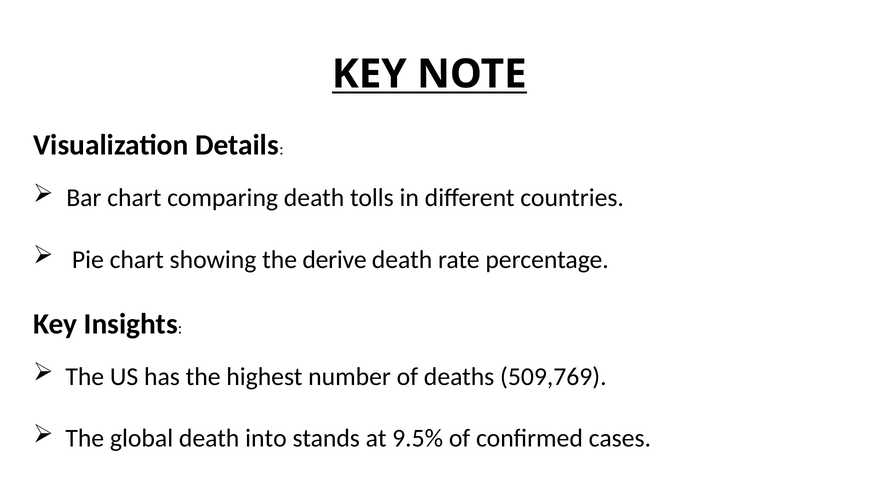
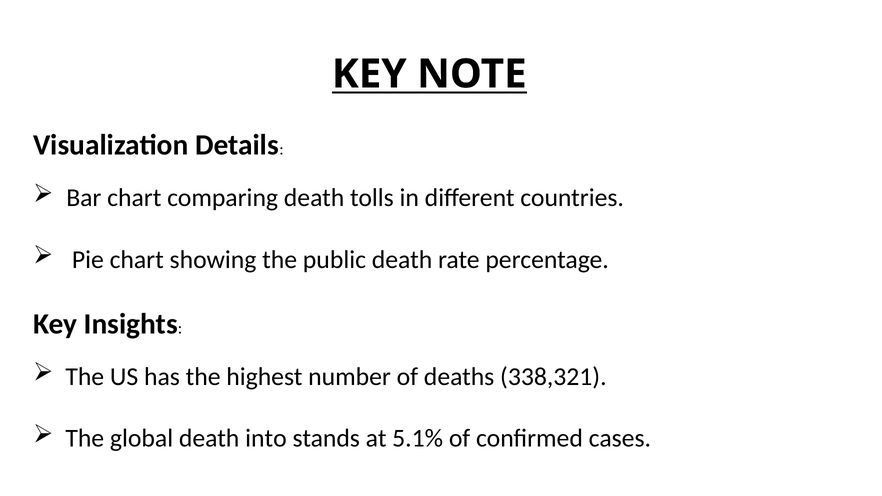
derive: derive -> public (334, 260)
509,769: 509,769 -> 338,321 (553, 377)
9.5%: 9.5% -> 5.1% (418, 438)
